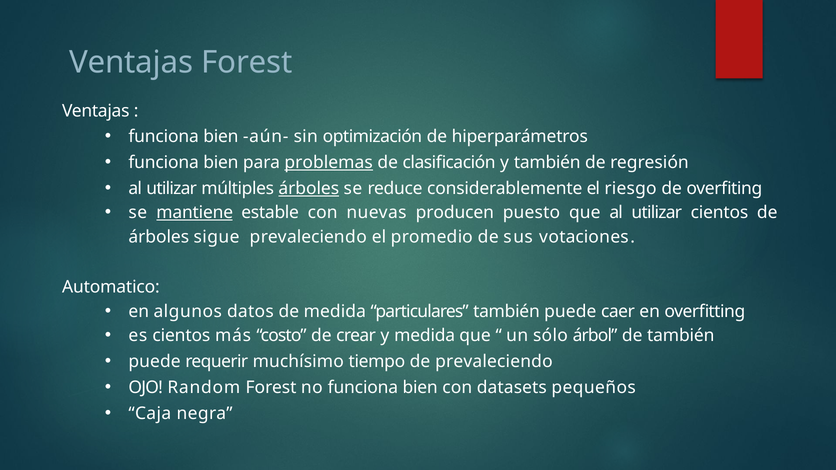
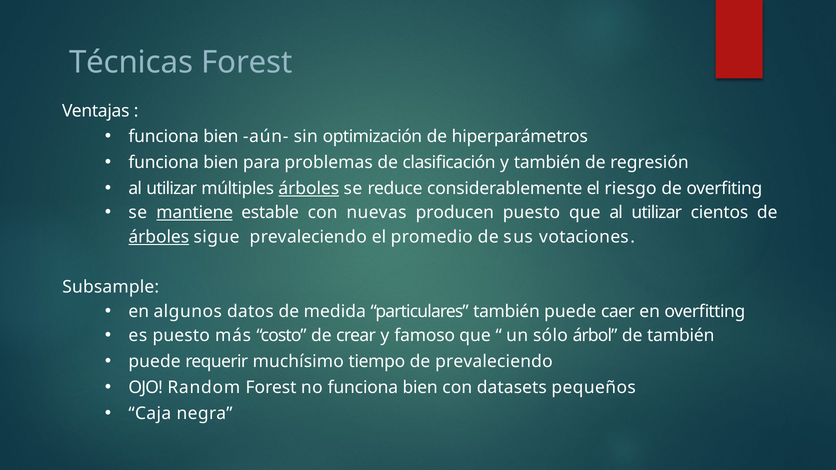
Ventajas: Ventajas -> Técnicas (131, 63)
problemas underline: present -> none (329, 163)
árboles underline: none -> present (159, 237)
Automatico: Automatico -> Subsample (111, 287)
es cientos: cientos -> puesto (181, 336)
y medida: medida -> famoso (425, 336)
